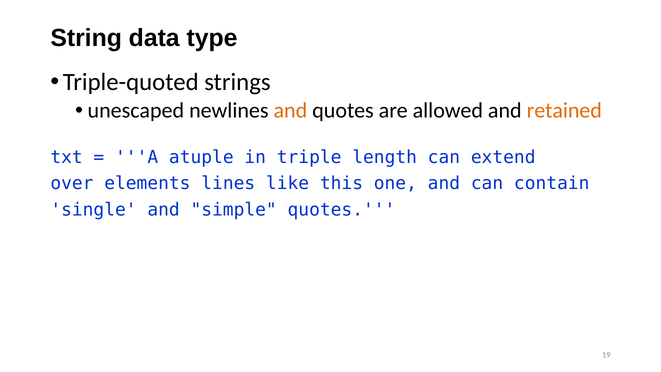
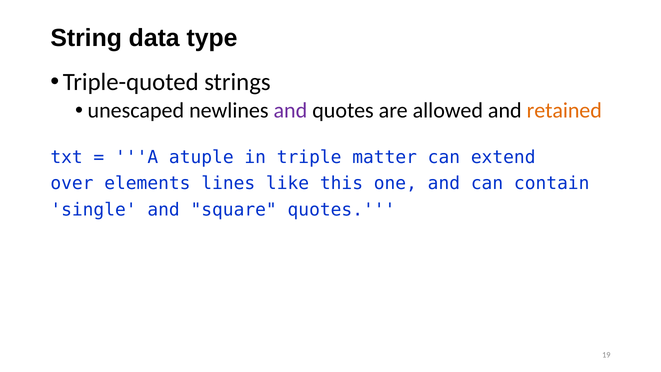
and colour: orange -> purple (290, 111)
length: length -> matter (385, 157)
simple: simple -> square (234, 210)
